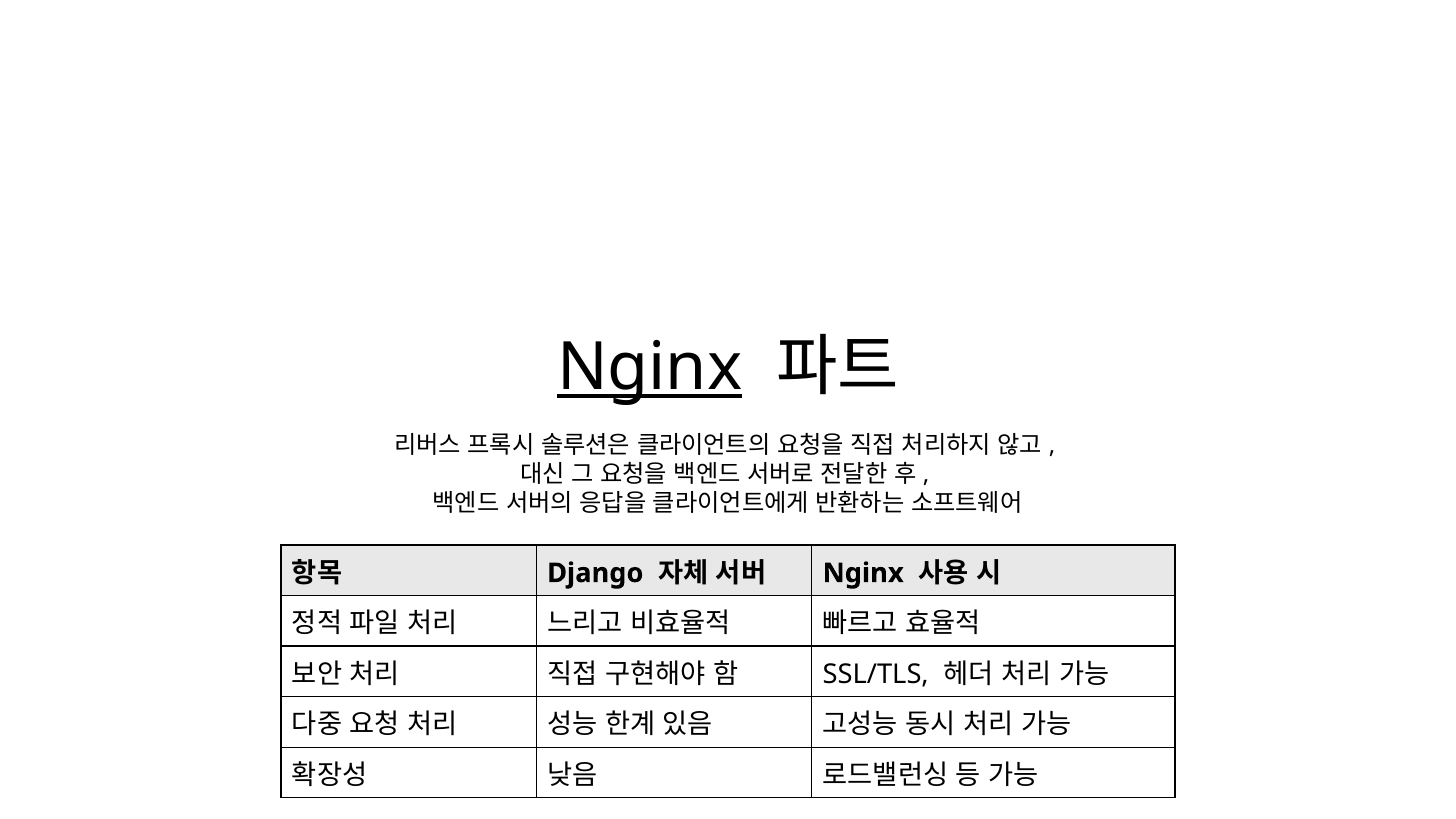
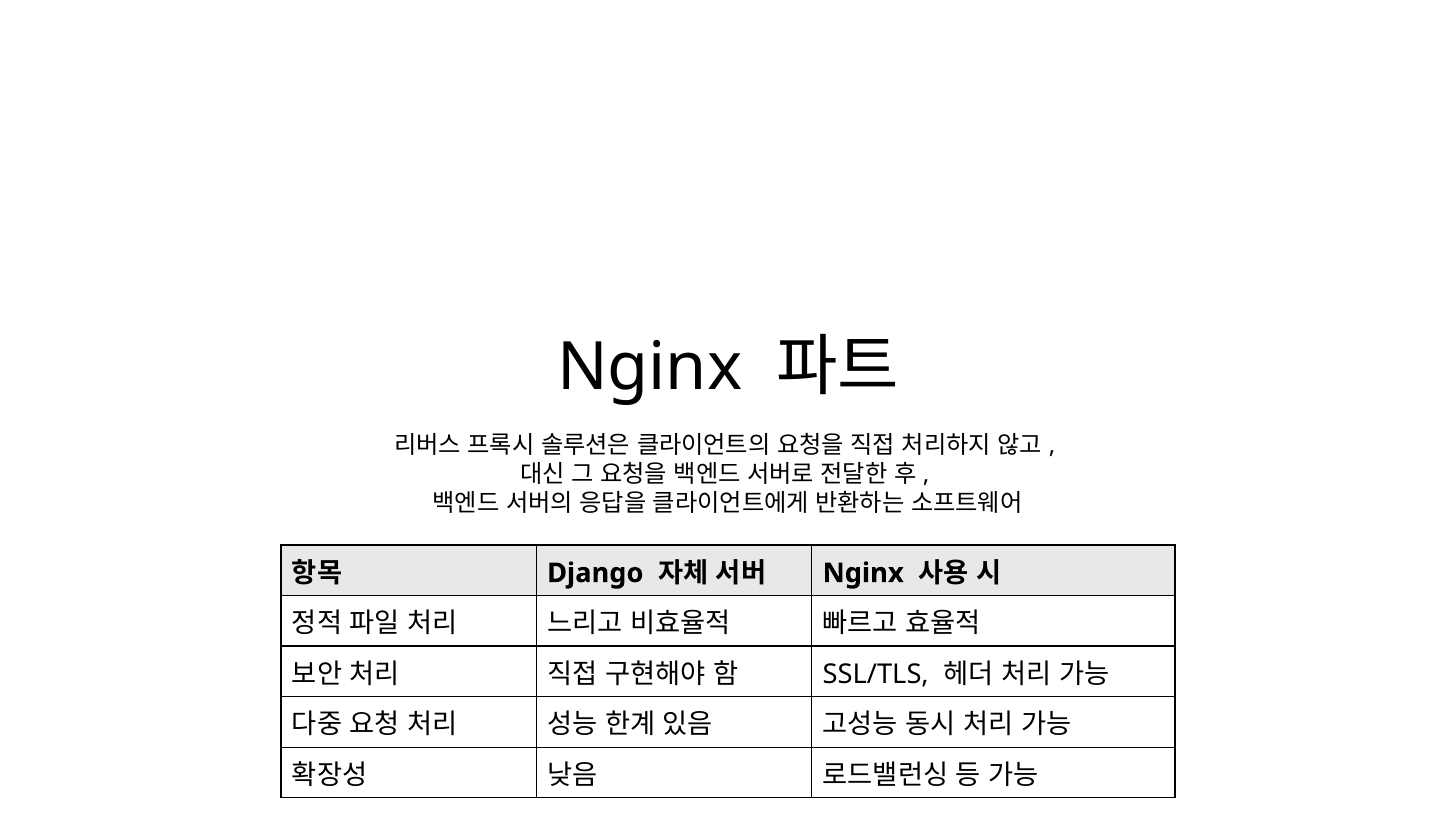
Nginx underline: present -> none (650, 368)
